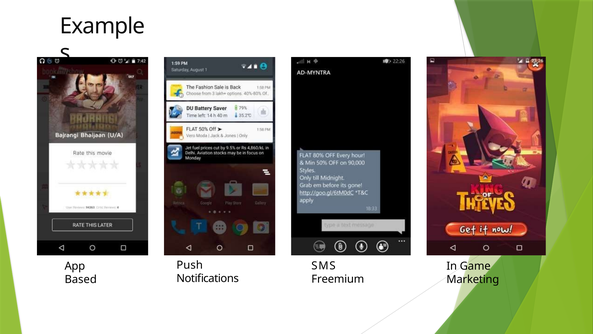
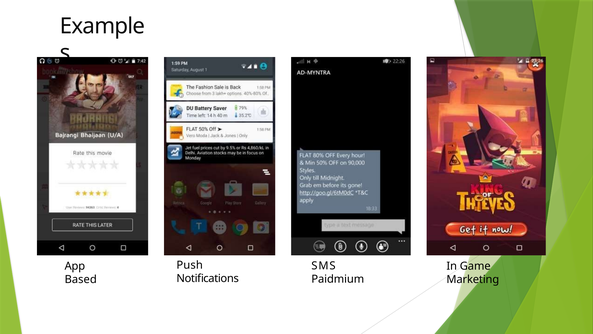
Freemium: Freemium -> Paidmium (338, 279)
